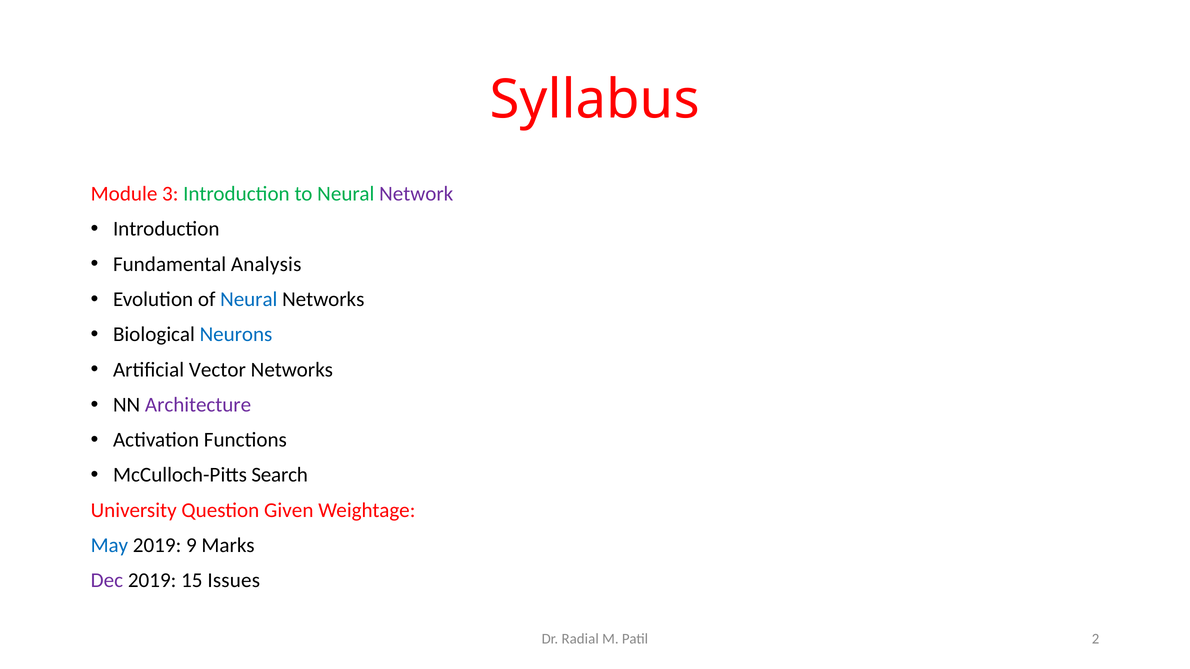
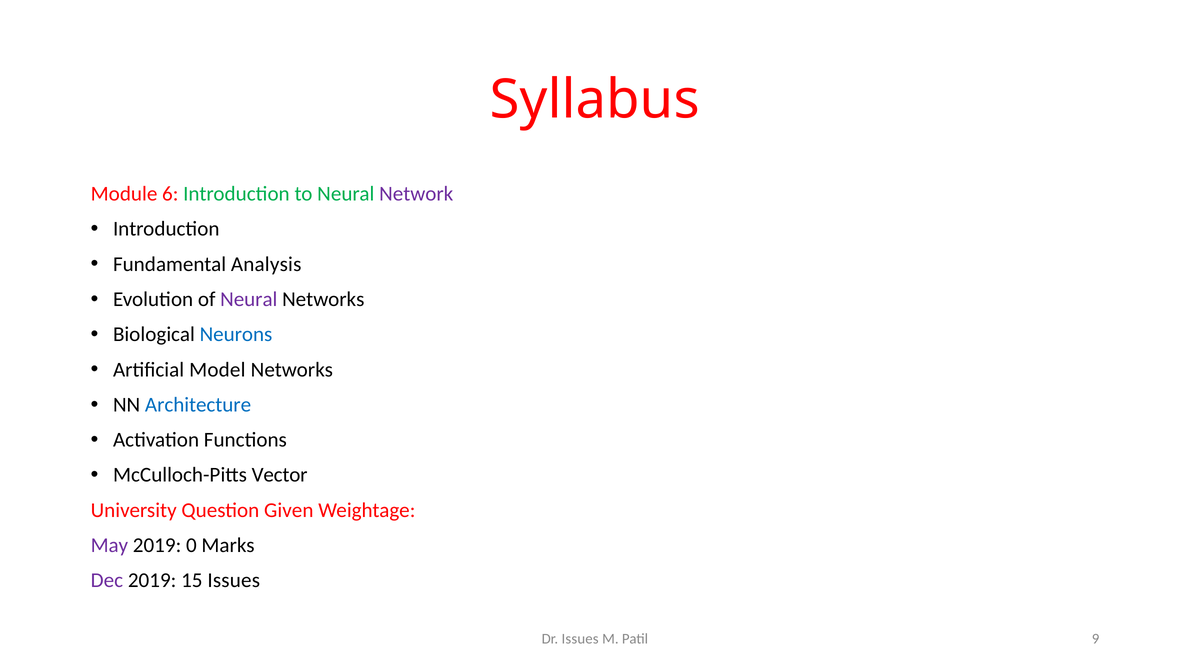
3: 3 -> 6 (170, 194)
Neural colour: blue -> purple (249, 299)
Vector: Vector -> Model (217, 370)
Architecture colour: purple -> blue (198, 405)
Search: Search -> Vector (280, 475)
May colour: blue -> purple (109, 546)
9: 9 -> 0 (191, 546)
Dr Radial: Radial -> Issues (580, 639)
2: 2 -> 9 (1096, 639)
